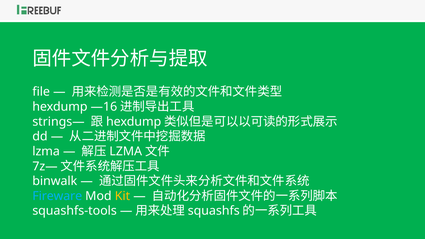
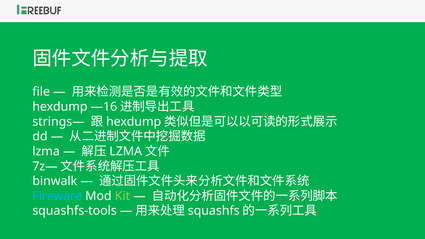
Kit colour: yellow -> light green (122, 196)
